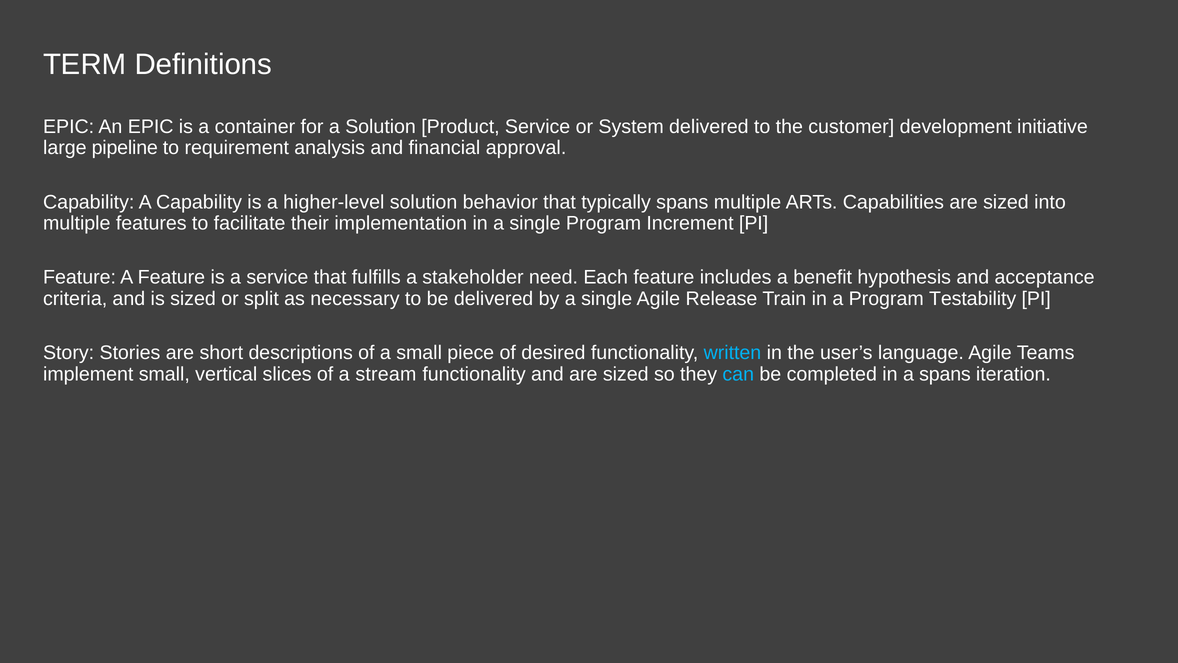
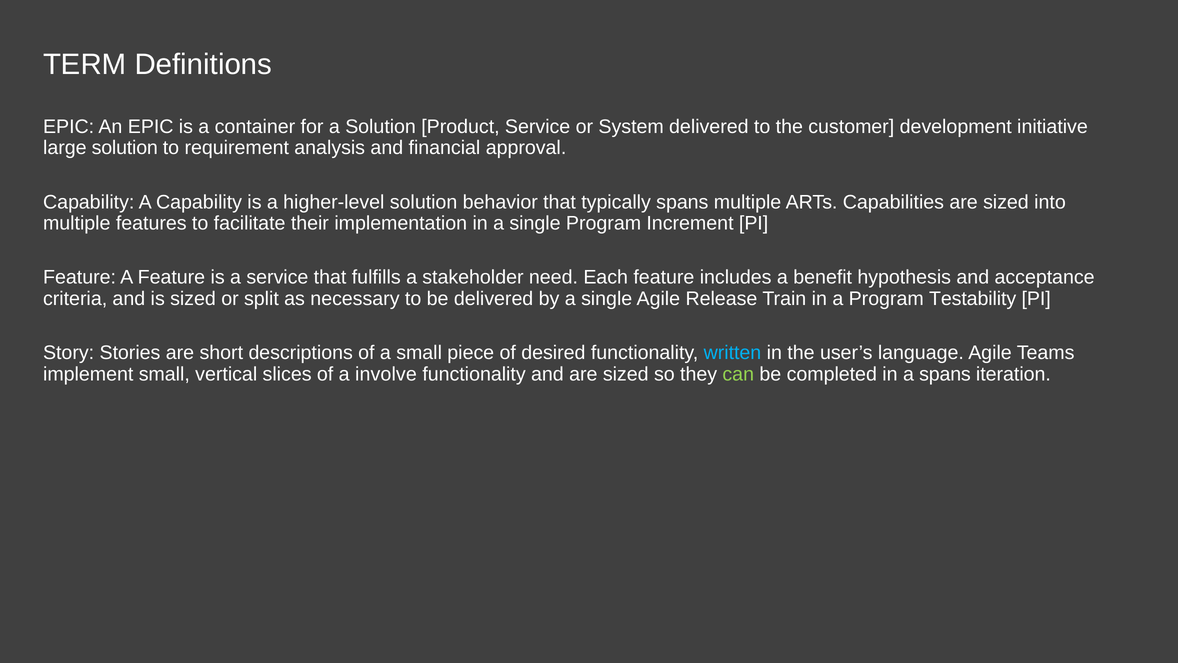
large pipeline: pipeline -> solution (125, 148)
stream: stream -> involve (386, 374)
can colour: light blue -> light green (738, 374)
